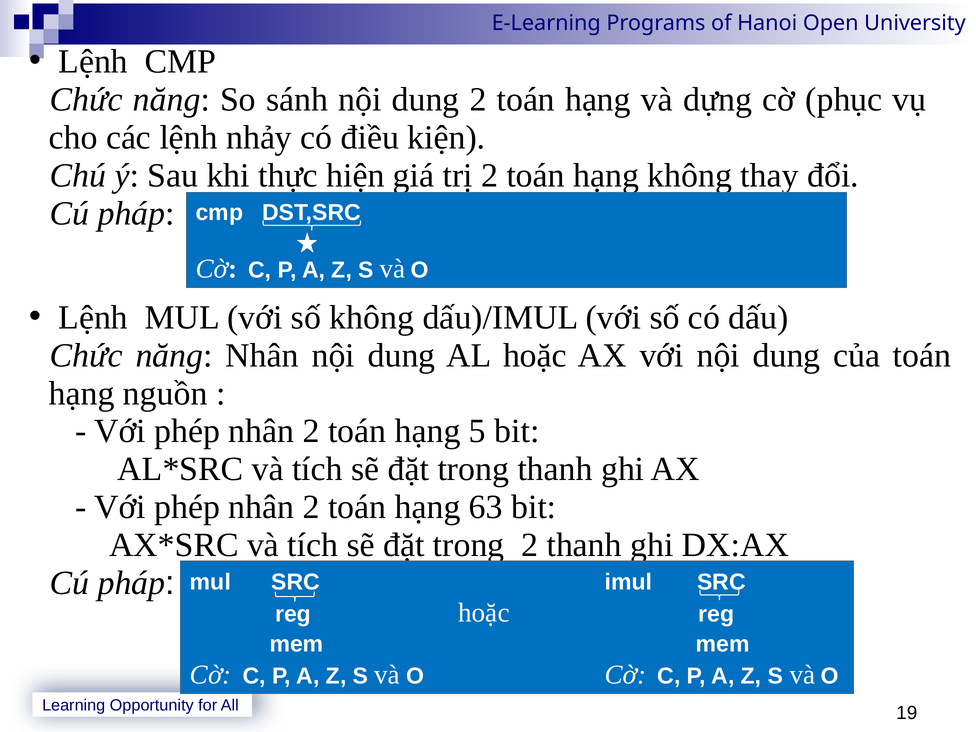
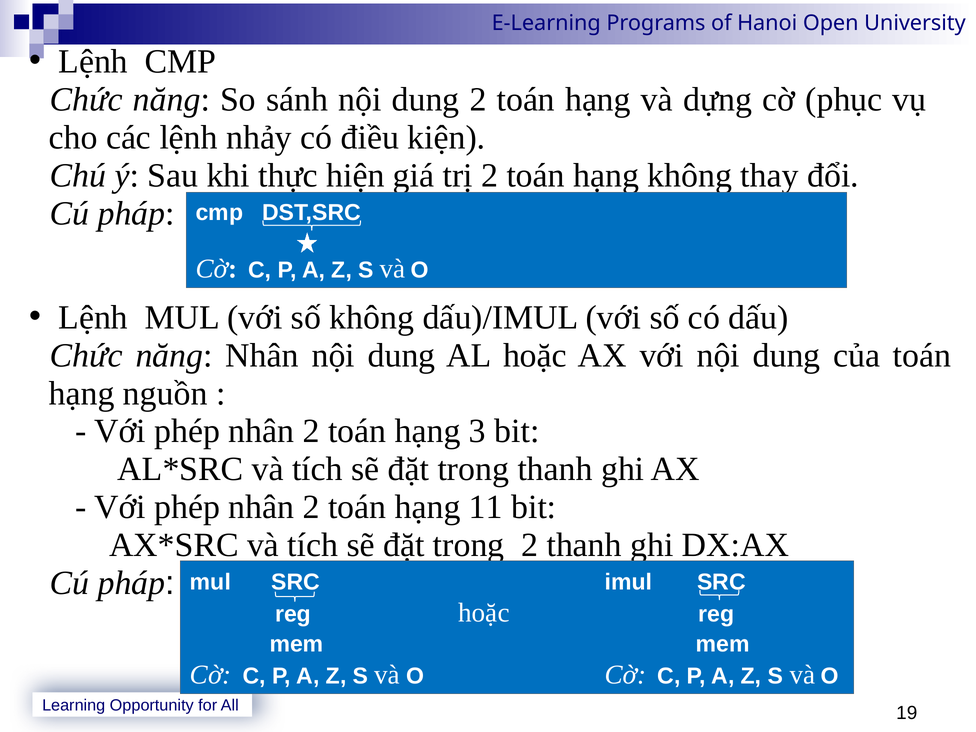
5: 5 -> 3 (477, 431)
63: 63 -> 11 (486, 507)
